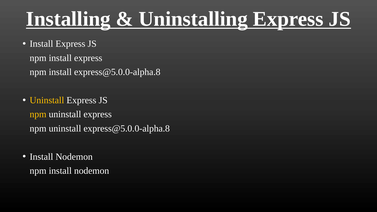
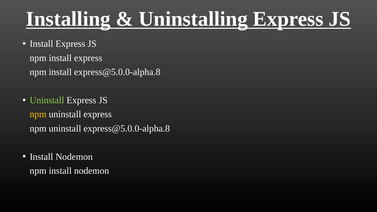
Uninstall colour: yellow -> light green (47, 100)
